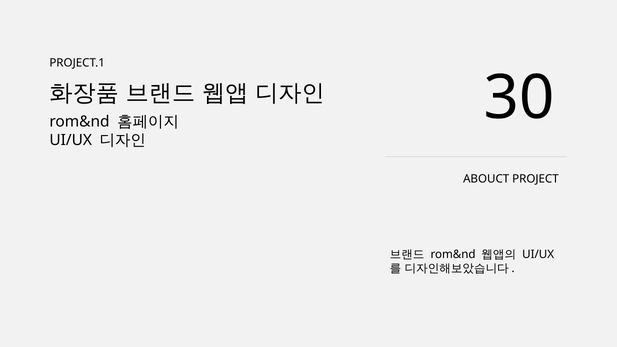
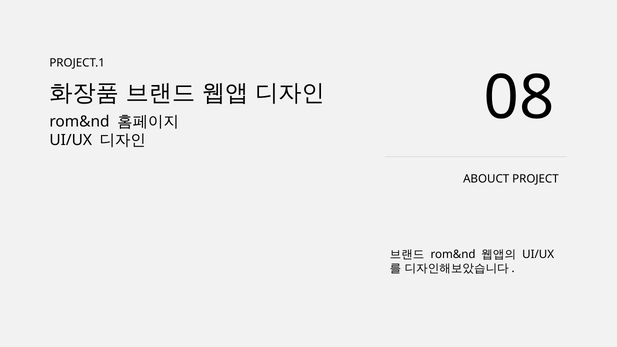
30: 30 -> 08 (519, 98)
